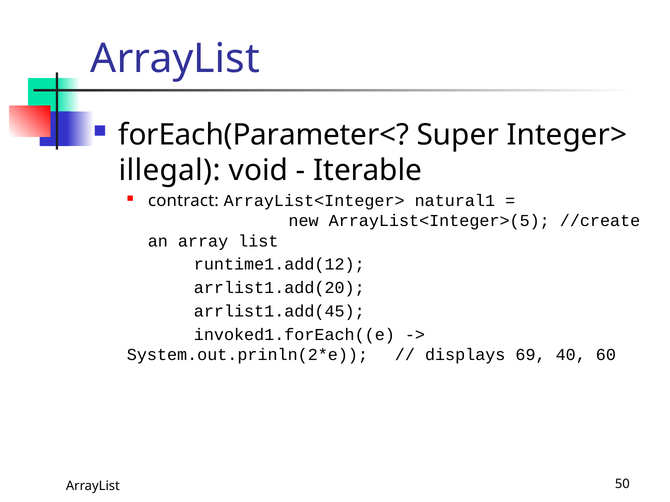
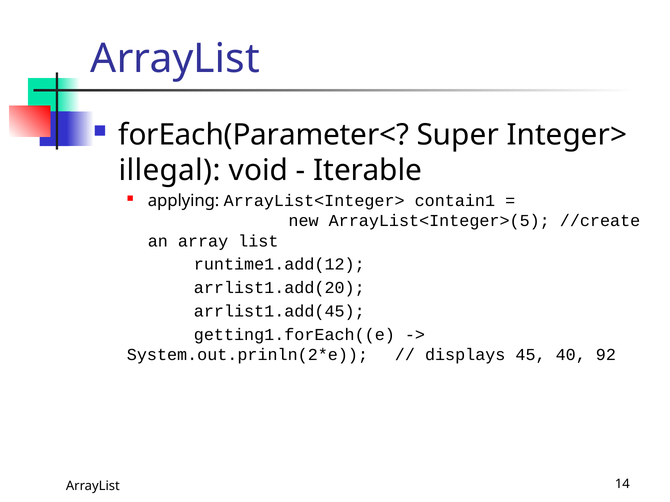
contract: contract -> applying (184, 201)
natural1: natural1 -> contain1 (455, 201)
invoked1.forEach((e: invoked1.forEach((e -> getting1.forEach((e (294, 335)
69: 69 -> 45 (531, 355)
60: 60 -> 92 (606, 355)
50: 50 -> 14 (622, 485)
